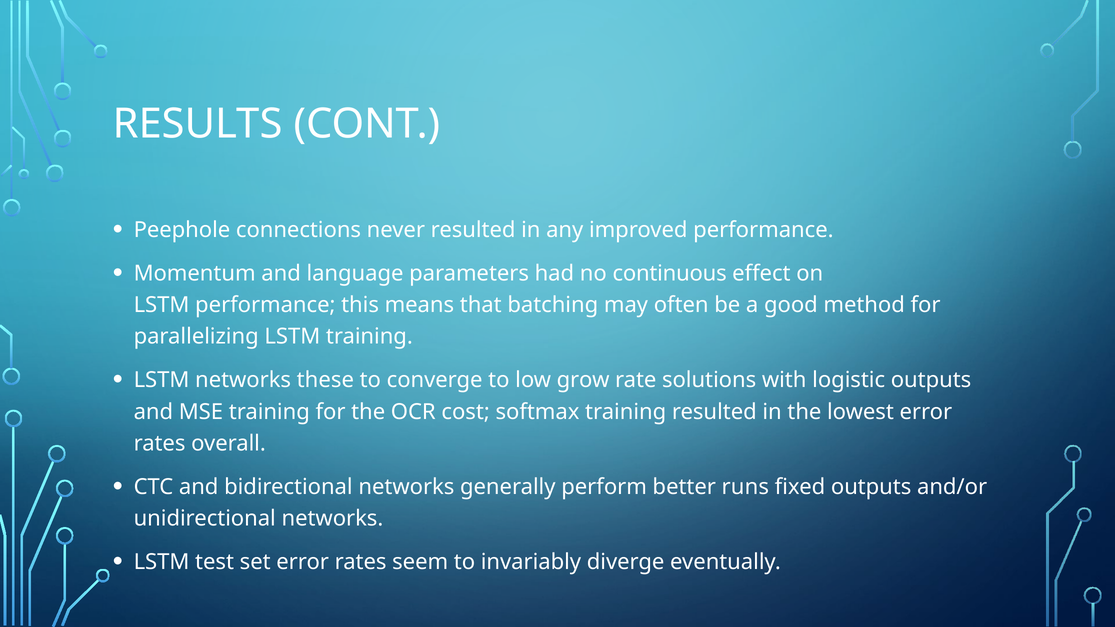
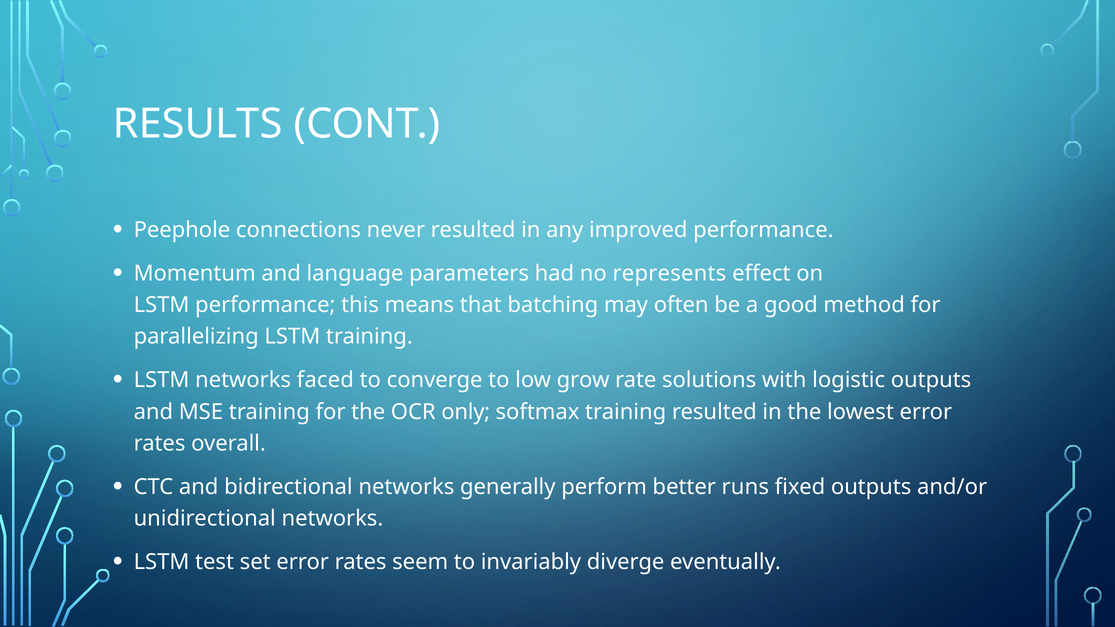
continuous: continuous -> represents (669, 273)
these: these -> faced (325, 380)
cost: cost -> only (466, 412)
